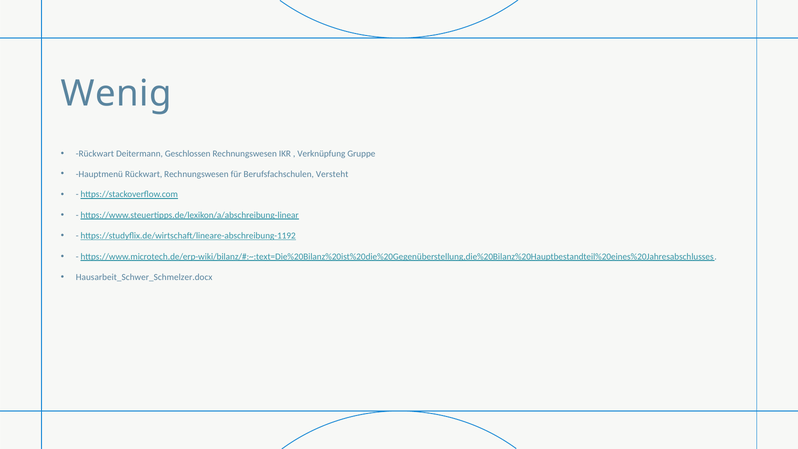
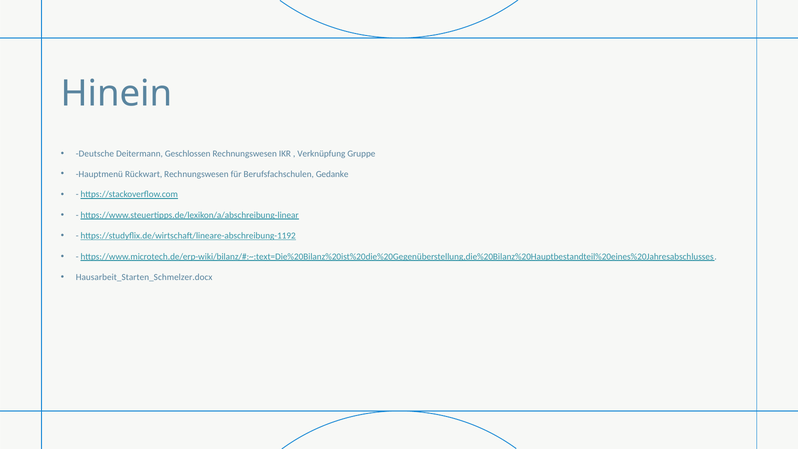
Wenig: Wenig -> Hinein (116, 94)
Rückwart: Rückwart -> Deutsche (95, 154)
Versteht: Versteht -> Gedanke (332, 174)
Hausarbeit_Schwer_Schmelzer.docx: Hausarbeit_Schwer_Schmelzer.docx -> Hausarbeit_Starten_Schmelzer.docx (144, 277)
